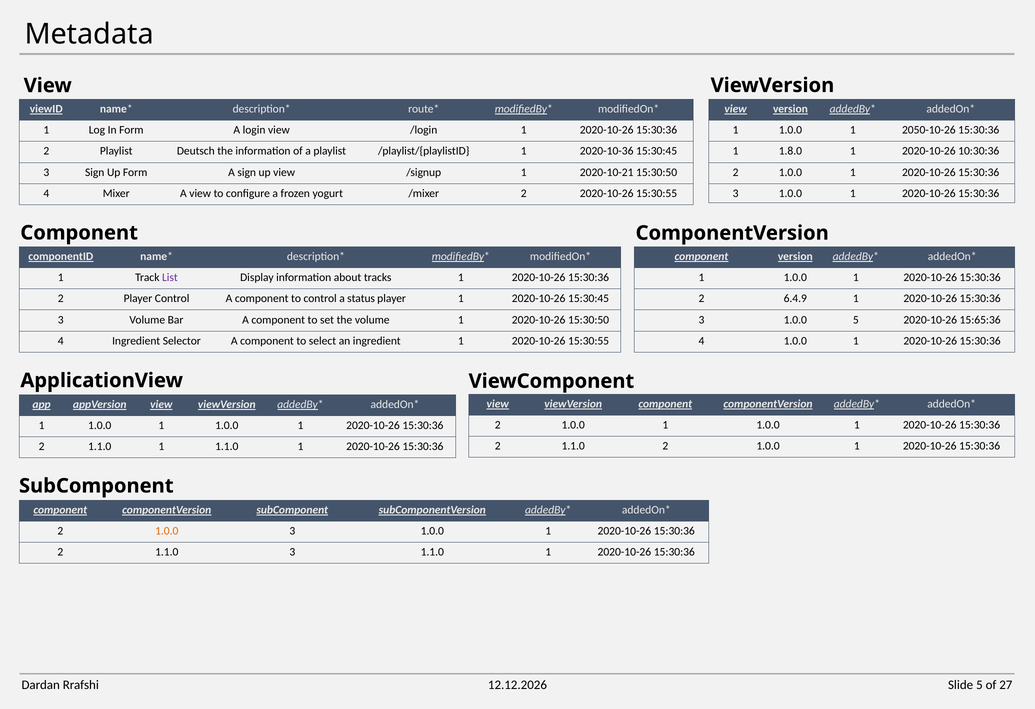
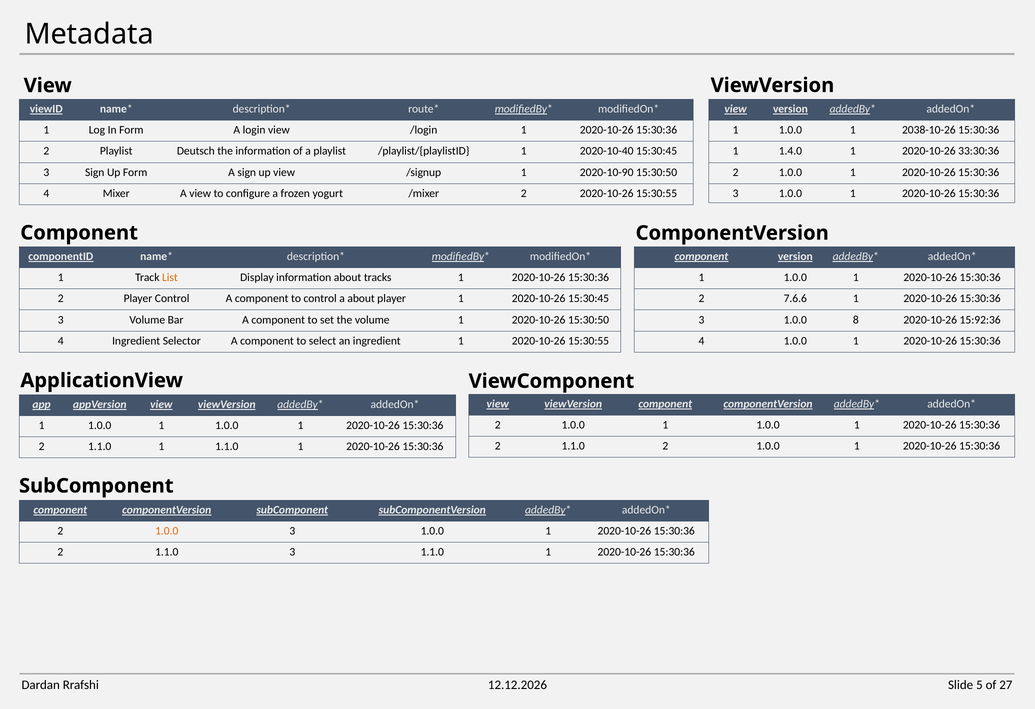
2050-10-26: 2050-10-26 -> 2038-10-26 (929, 130)
2020-10-36: 2020-10-36 -> 2020-10-40 (607, 151)
1.8.0: 1.8.0 -> 1.4.0 (790, 151)
10:30:36: 10:30:36 -> 33:30:36 (979, 151)
2020-10-21: 2020-10-21 -> 2020-10-90 (607, 172)
List colour: purple -> orange (170, 278)
a status: status -> about (361, 299)
6.4.9: 6.4.9 -> 7.6.6 (795, 299)
1.0.0 5: 5 -> 8 (856, 320)
15:65:36: 15:65:36 -> 15:92:36 (980, 320)
